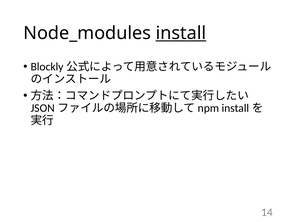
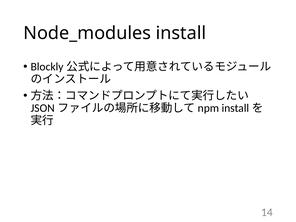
install underline: present -> none (181, 33)
